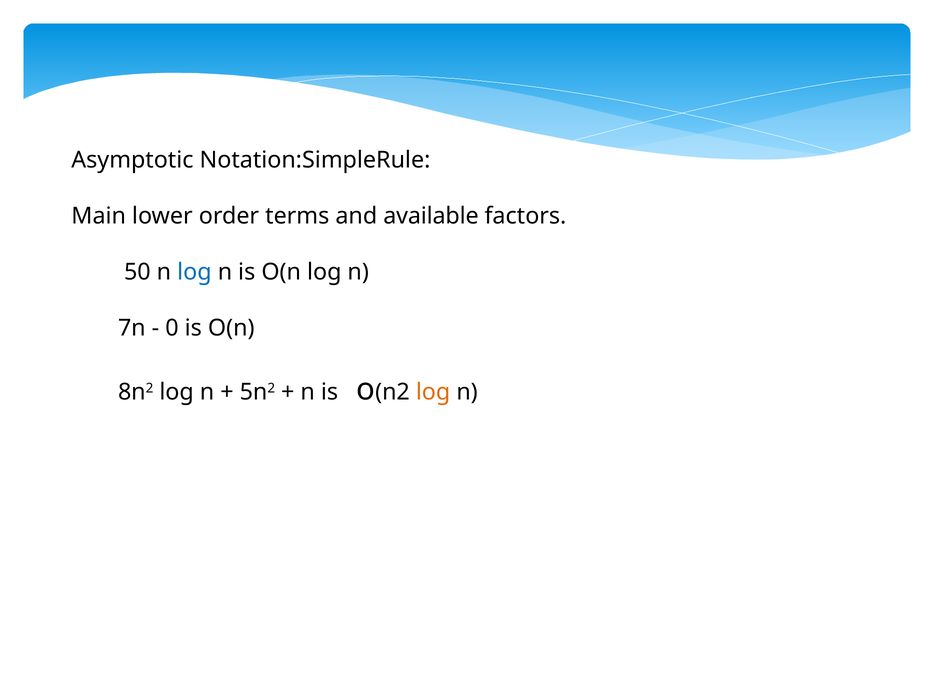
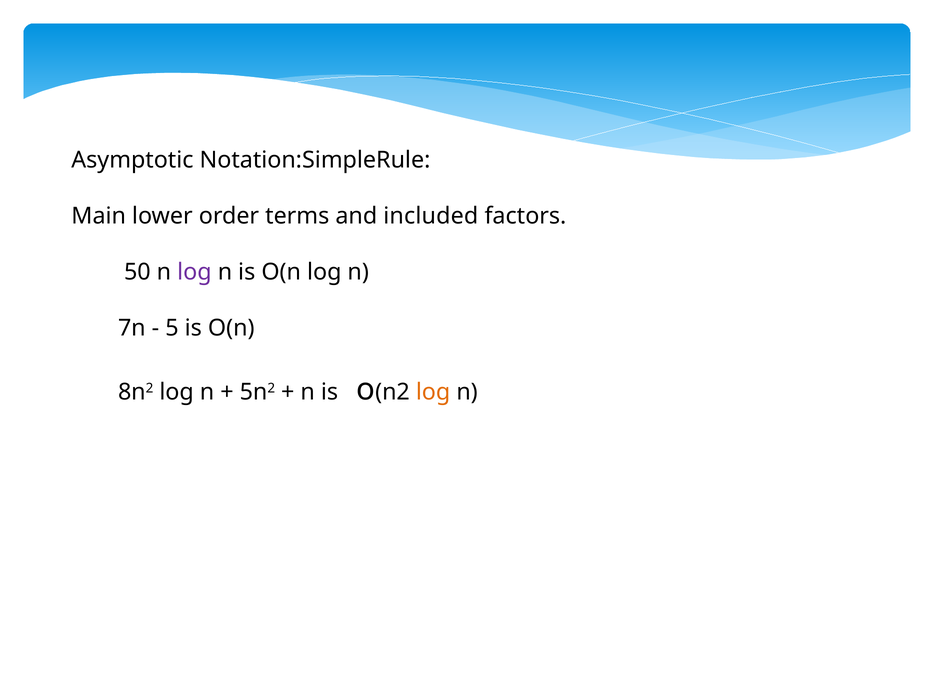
available: available -> included (431, 216)
log colour: blue -> purple (194, 272)
0: 0 -> 5 (172, 328)
